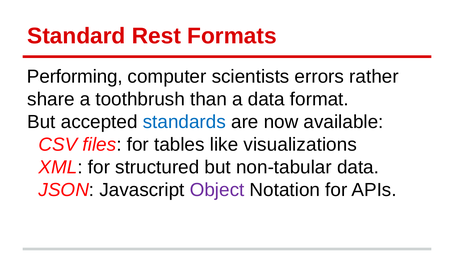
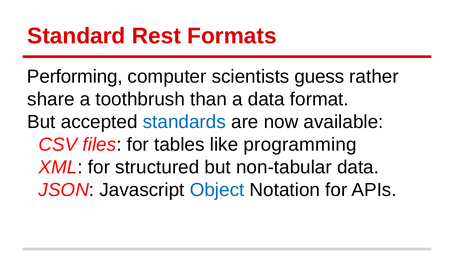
errors: errors -> guess (319, 77)
visualizations: visualizations -> programming (300, 145)
Object colour: purple -> blue (217, 190)
